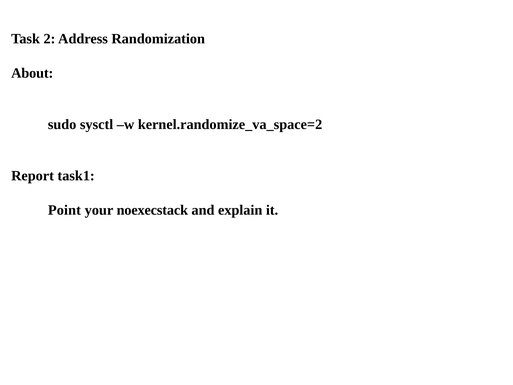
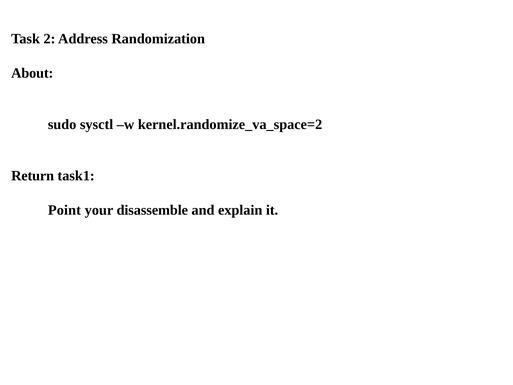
Report: Report -> Return (33, 176)
noexecstack: noexecstack -> disassemble (152, 210)
